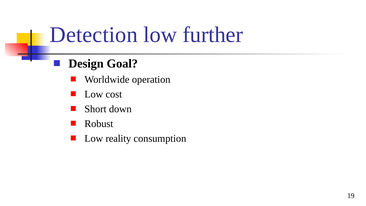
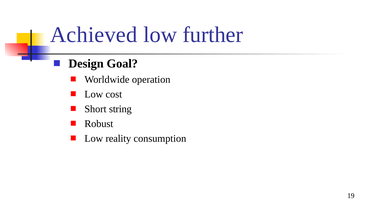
Detection: Detection -> Achieved (94, 35)
down: down -> string (120, 109)
